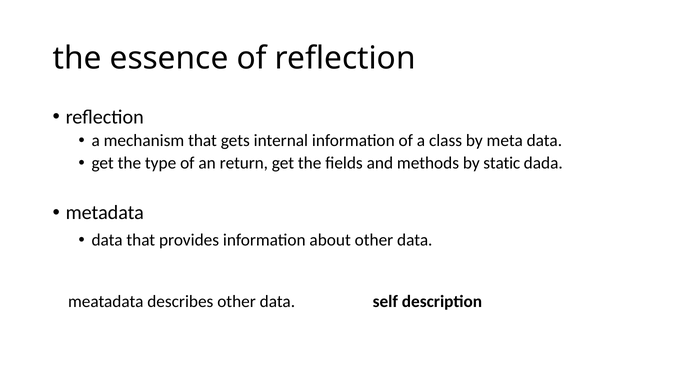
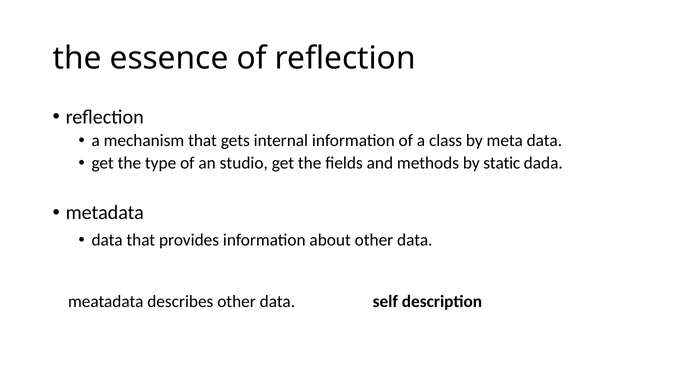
return: return -> studio (244, 163)
